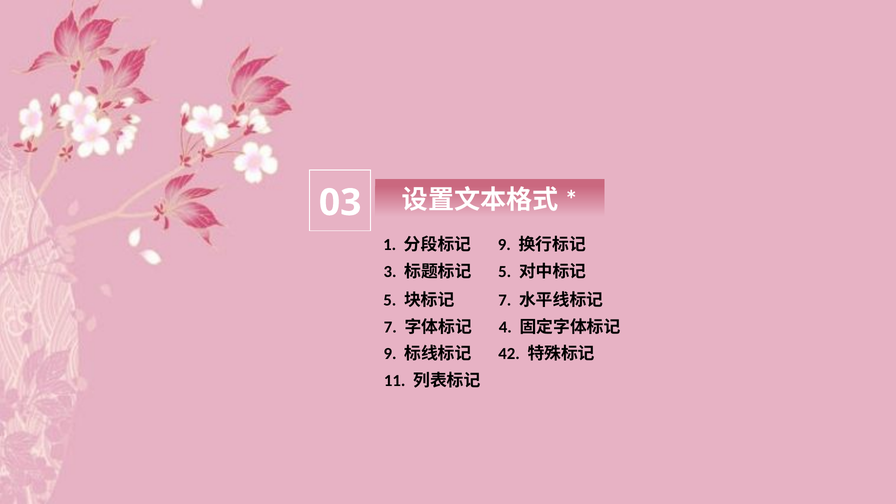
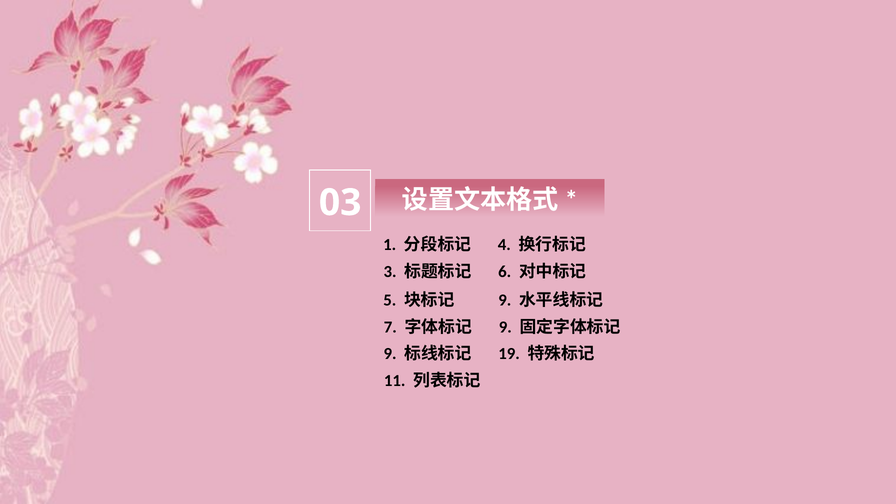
9: 9 -> 4 (504, 245)
5: 5 -> 6 (505, 272)
7: 7 -> 9 (505, 300)
4: 4 -> 9 (505, 327)
42: 42 -> 19 (509, 353)
